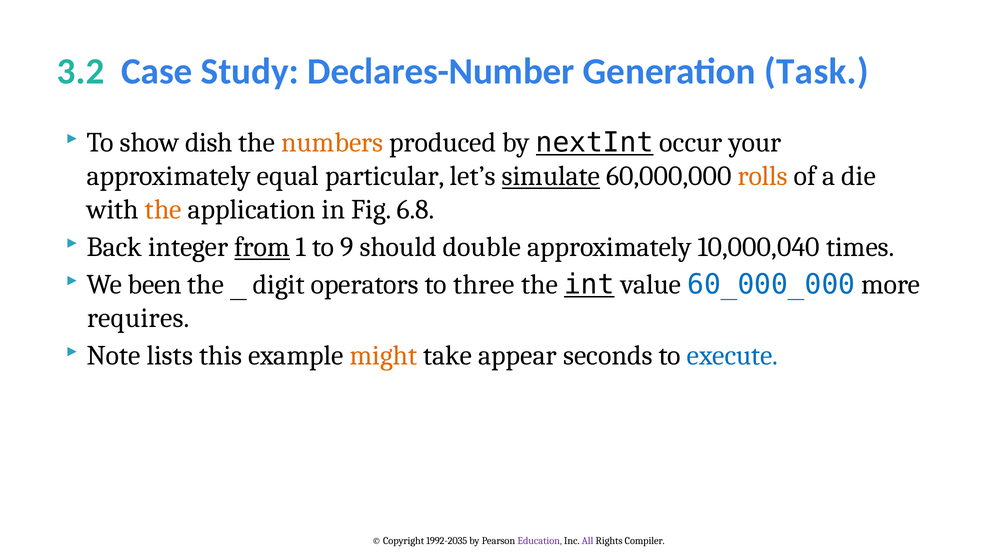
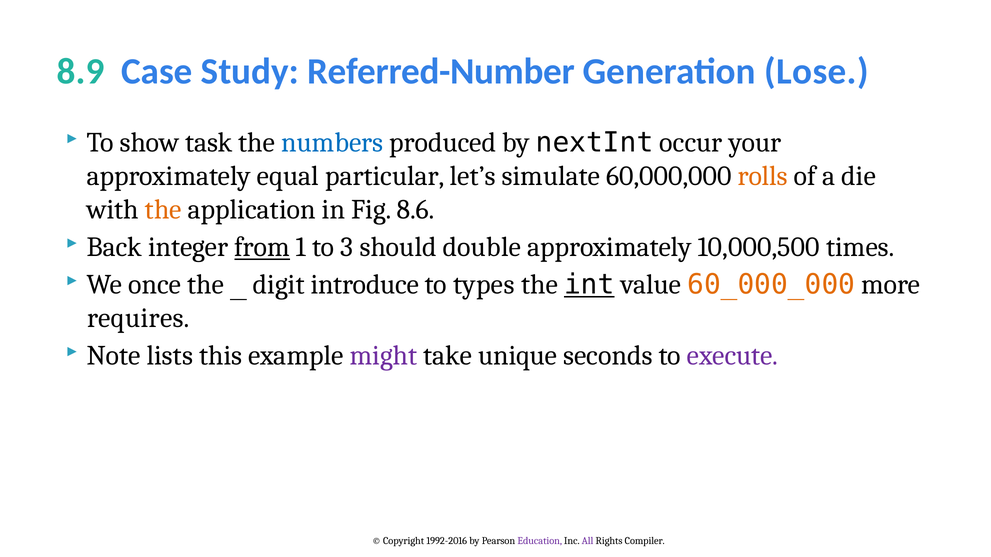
3.2: 3.2 -> 8.9 (81, 71)
Declares-Number: Declares-Number -> Referred-Number (441, 71)
Task: Task -> Lose (817, 71)
dish: dish -> task (209, 143)
numbers colour: orange -> blue (332, 143)
nextInt underline: present -> none (595, 143)
simulate underline: present -> none (551, 176)
6.8: 6.8 -> 8.6 (416, 210)
9: 9 -> 3 (347, 247)
10,000,040: 10,000,040 -> 10,000,500 (759, 247)
been: been -> once (155, 285)
operators: operators -> introduce (365, 285)
three: three -> types (484, 285)
60_000_000 colour: blue -> orange (771, 285)
might colour: orange -> purple (384, 356)
appear: appear -> unique (518, 356)
execute colour: blue -> purple (732, 356)
1992-2035: 1992-2035 -> 1992-2016 (447, 541)
